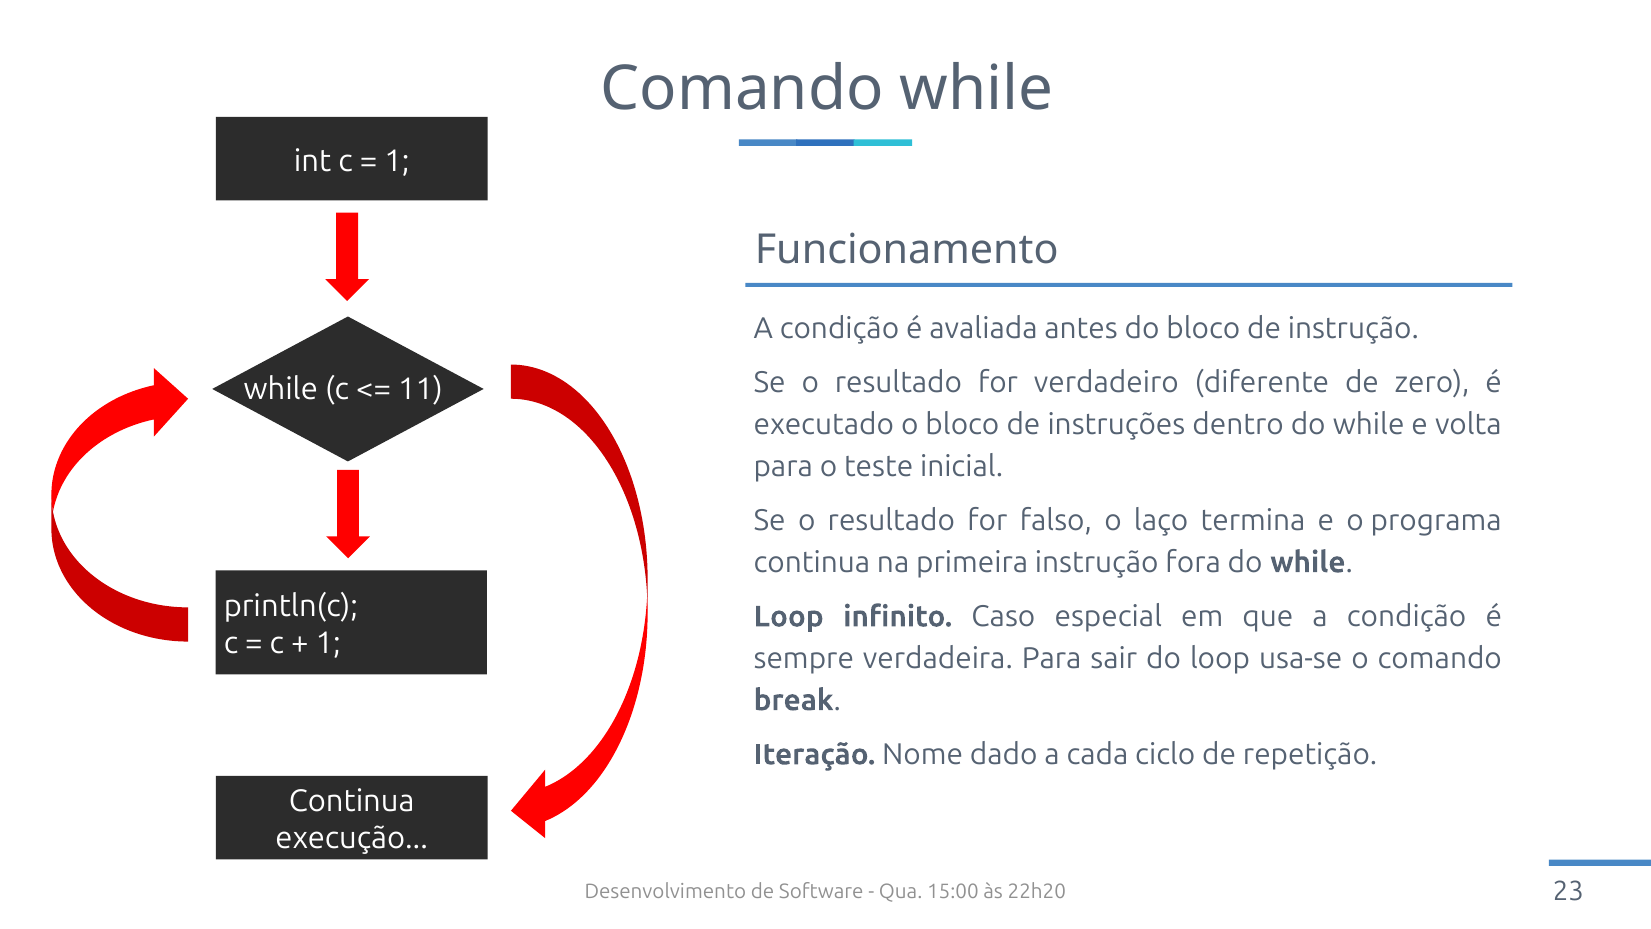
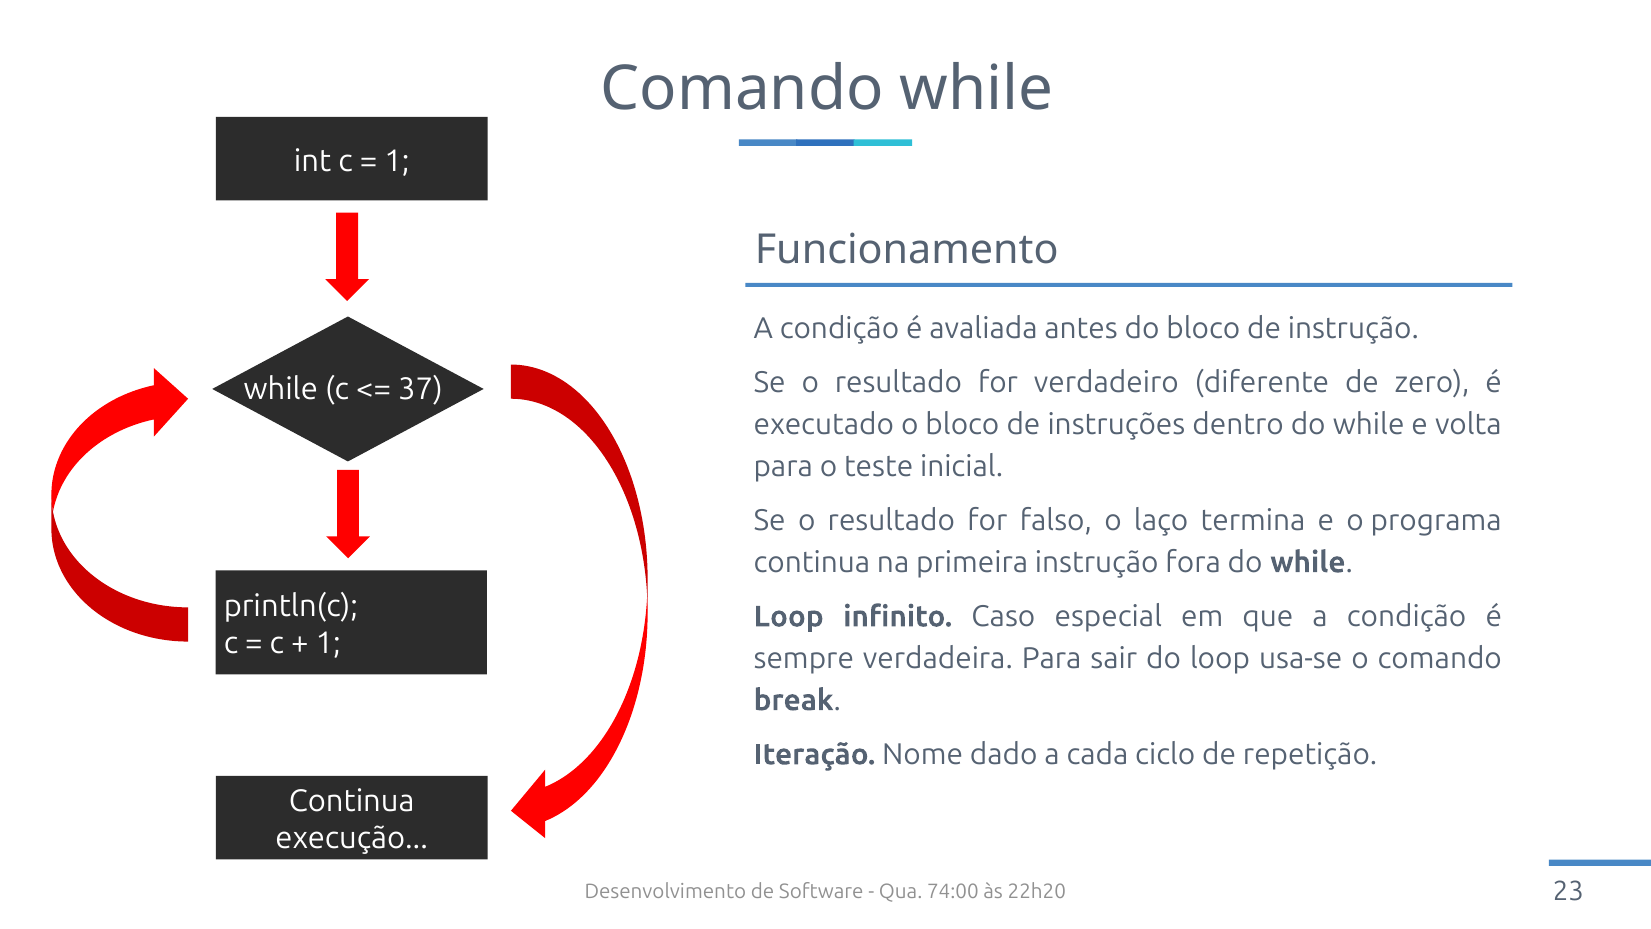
11: 11 -> 37 (420, 389)
15:00: 15:00 -> 74:00 (953, 891)
